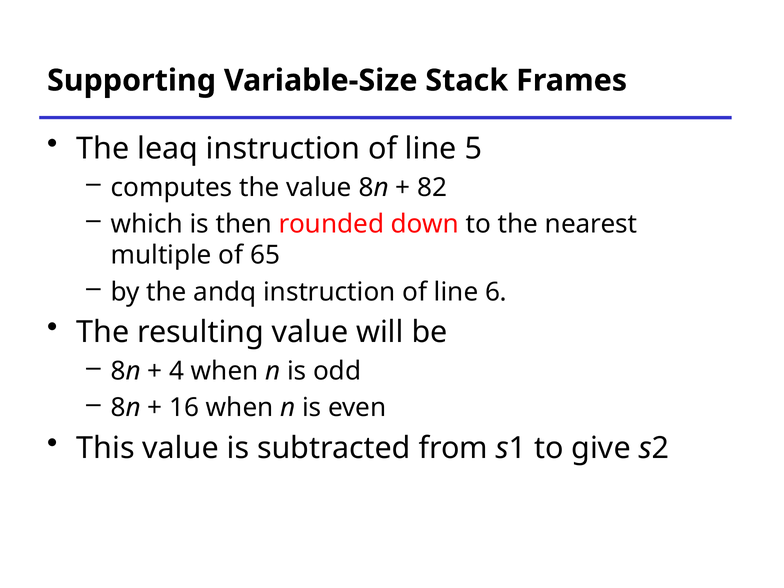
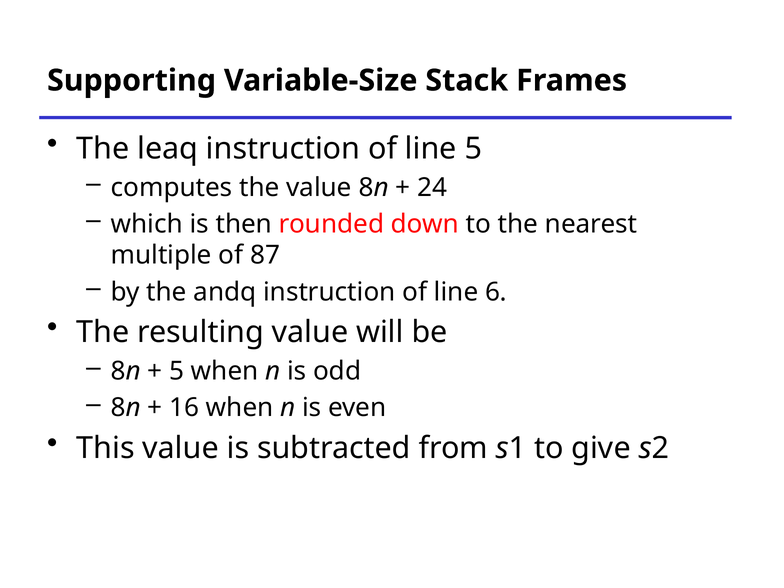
82: 82 -> 24 (432, 187)
65: 65 -> 87 (265, 255)
4: 4 -> 5 (177, 371)
